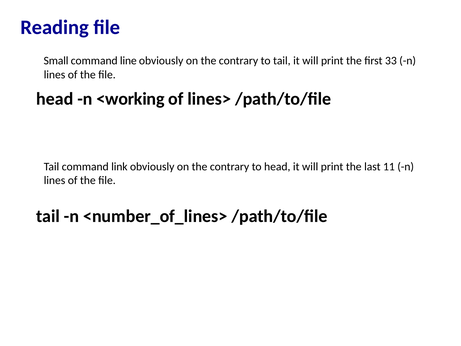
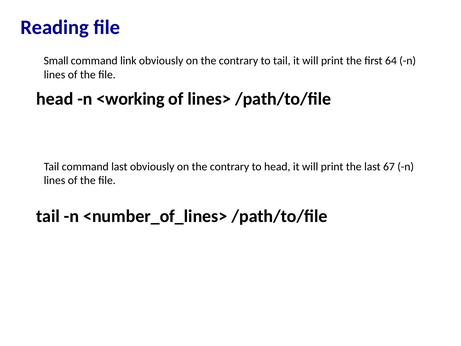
line: line -> link (128, 61)
33: 33 -> 64 (391, 61)
command link: link -> last (119, 167)
11: 11 -> 67 (389, 167)
